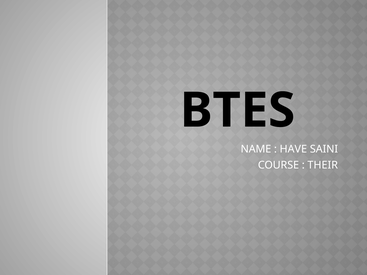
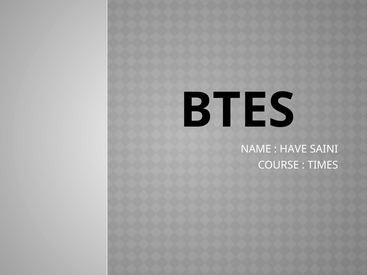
THEIR: THEIR -> TIMES (323, 165)
